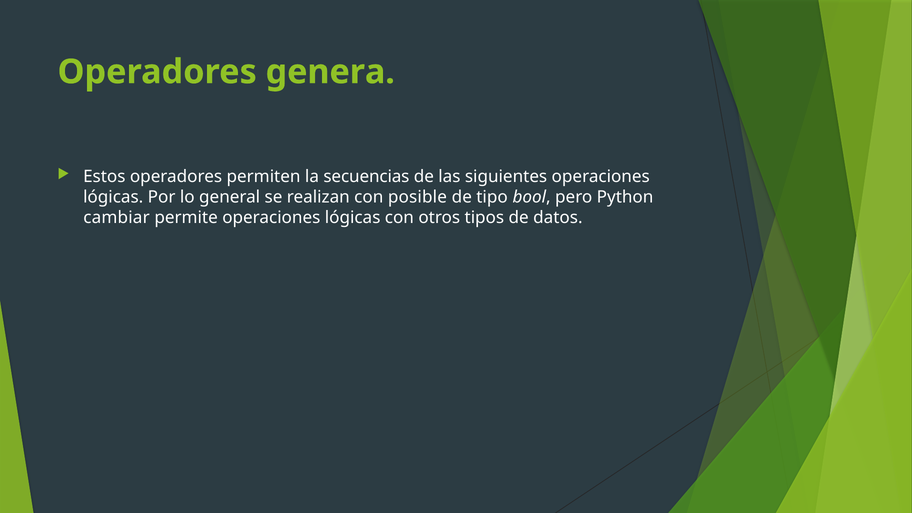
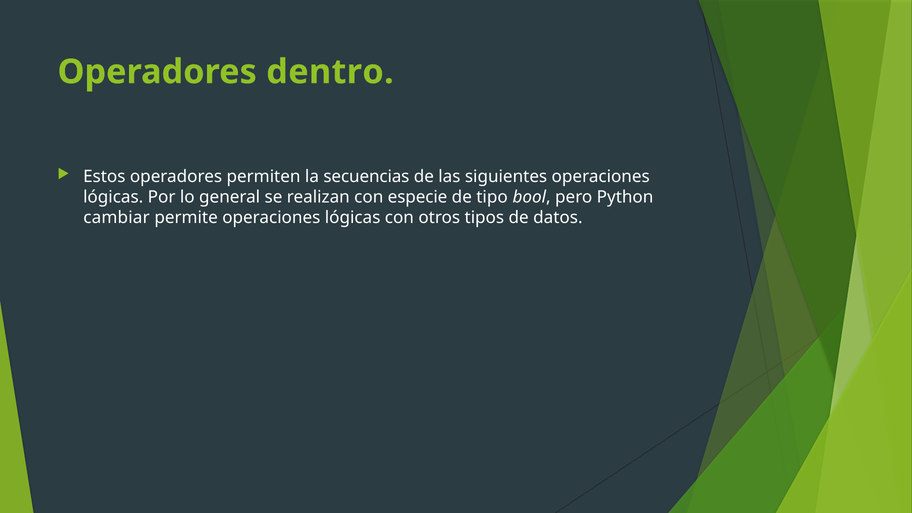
genera: genera -> dentro (330, 72)
posible: posible -> especie (418, 197)
